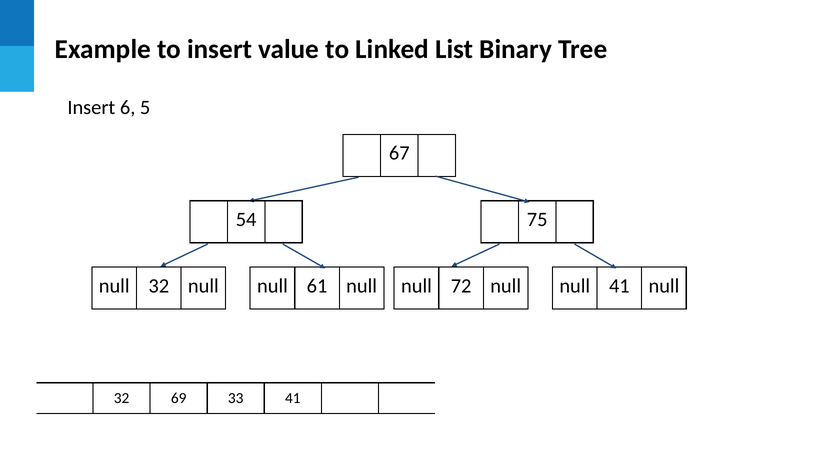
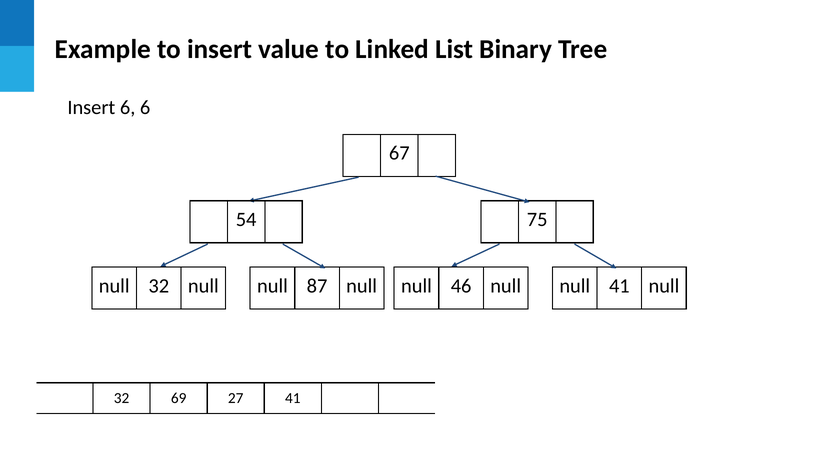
6 5: 5 -> 6 (145, 108)
61: 61 -> 87 (317, 286)
72: 72 -> 46 (461, 286)
33: 33 -> 27 (236, 399)
